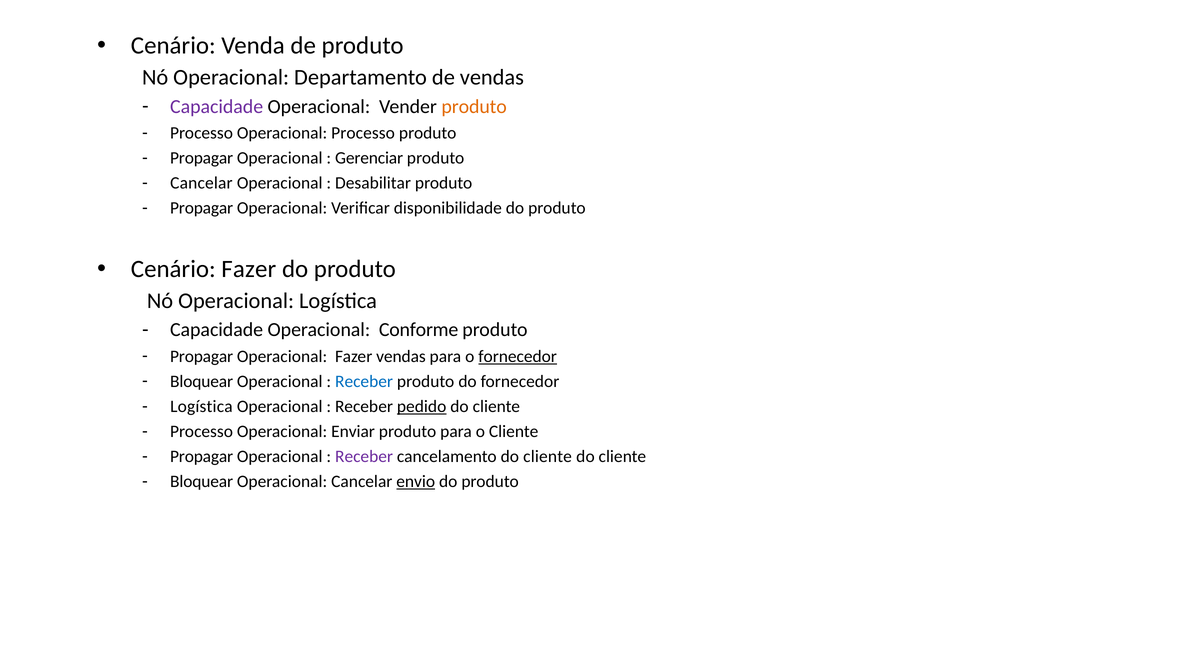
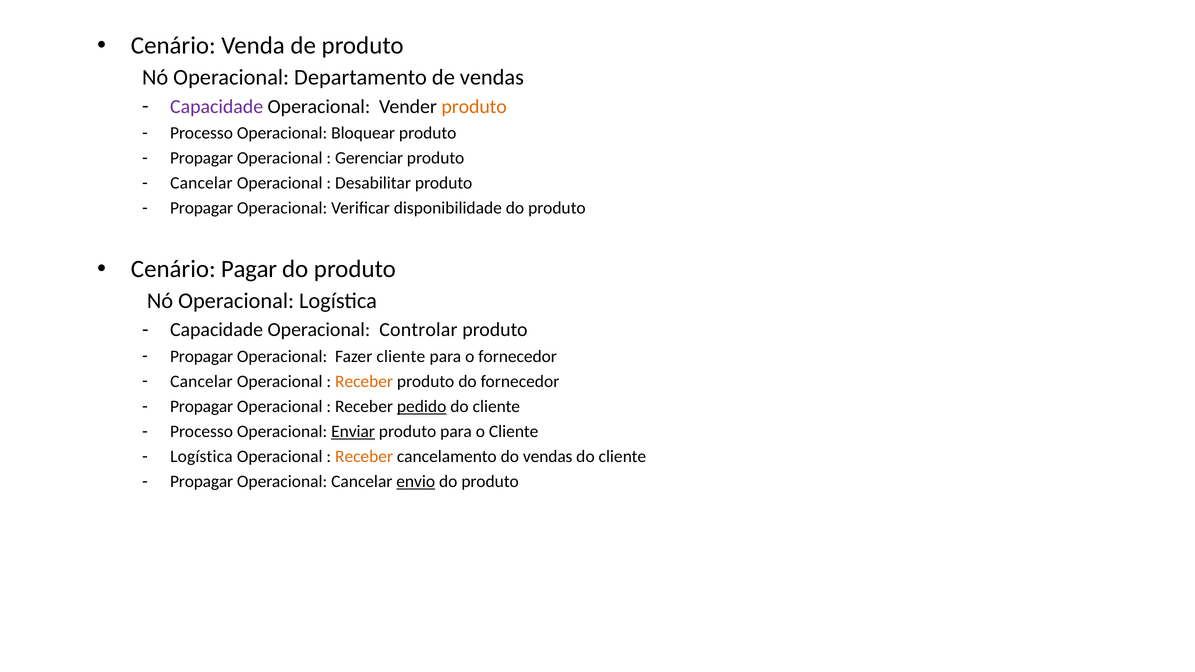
Operacional Processo: Processo -> Bloquear (363, 133)
Cenário Fazer: Fazer -> Pagar (249, 269)
Conforme: Conforme -> Controlar (418, 330)
Fazer vendas: vendas -> cliente (401, 356)
fornecedor underline: present -> none (518, 356)
Bloquear: Bloquear -> Cancelar (201, 381)
Receber colour: blue -> orange (364, 381)
Logística: Logística -> Propagar (202, 407)
Enviar underline: none -> present (353, 432)
Propagar: Propagar -> Logística (201, 457)
Receber colour: purple -> orange (364, 457)
cancelamento do cliente: cliente -> vendas (548, 457)
Bloquear: Bloquear -> Propagar (202, 482)
